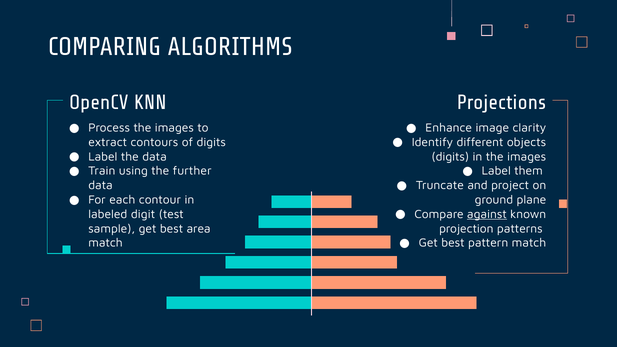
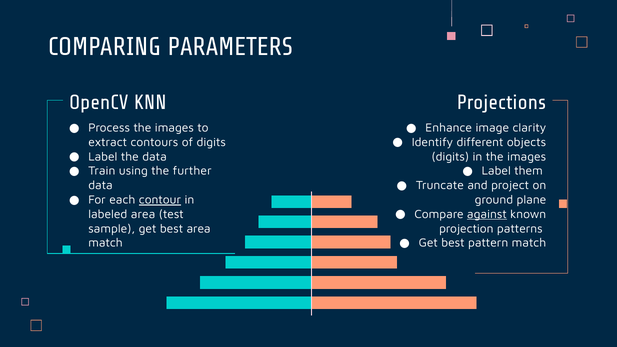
ALGORITHMS: ALGORITHMS -> PARAMETERS (230, 47)
contour underline: none -> present (160, 200)
labeled digit: digit -> area (143, 214)
